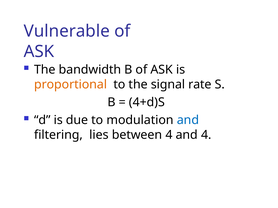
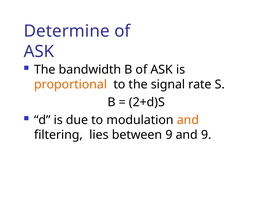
Vulnerable: Vulnerable -> Determine (67, 31)
4+d)S: 4+d)S -> 2+d)S (147, 102)
and colour: blue -> orange (188, 120)
between 4: 4 -> 9 (169, 135)
and 4: 4 -> 9 (206, 135)
